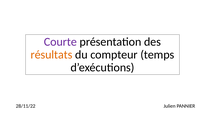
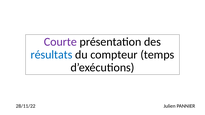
résultats colour: orange -> blue (52, 55)
